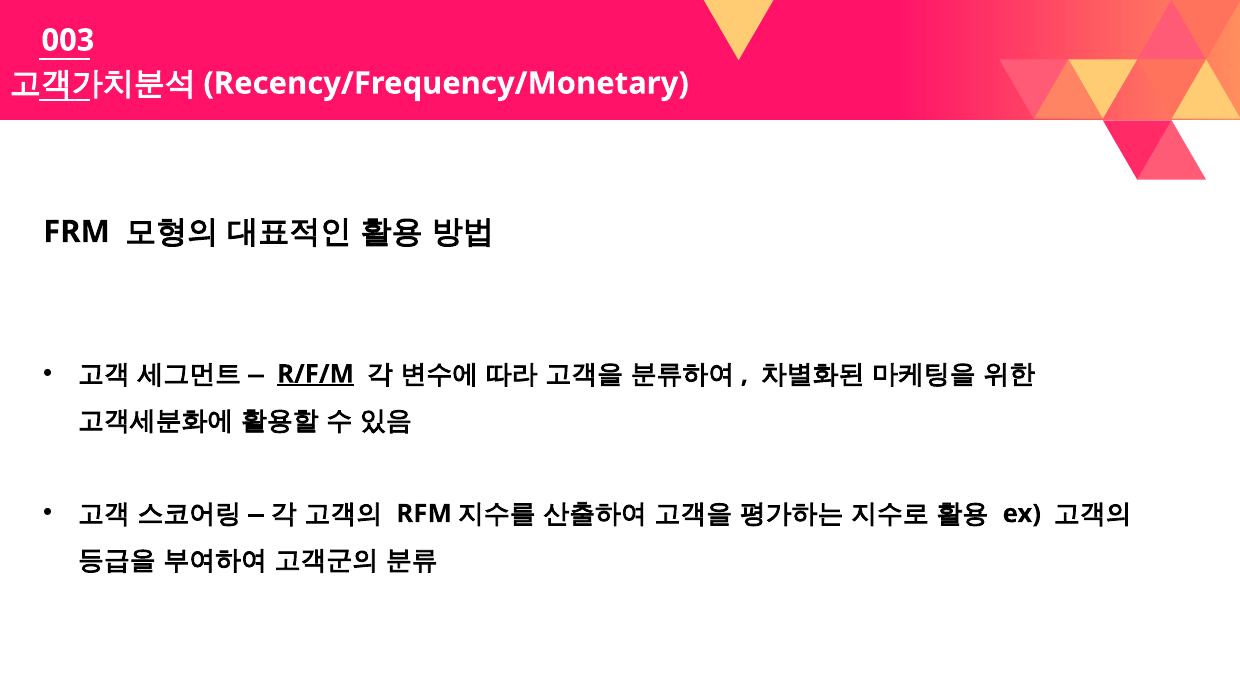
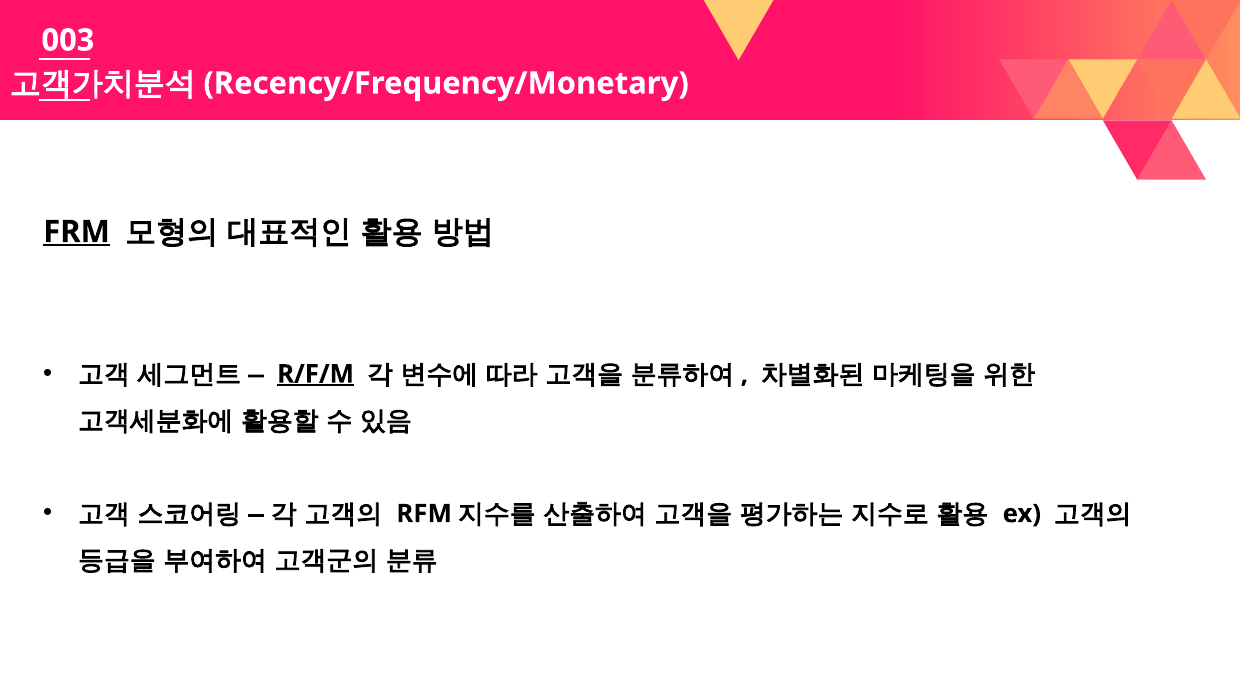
FRM underline: none -> present (77, 232)
